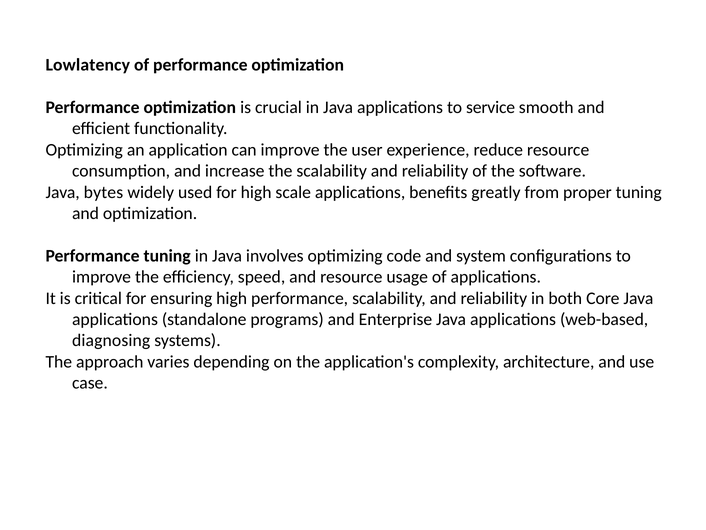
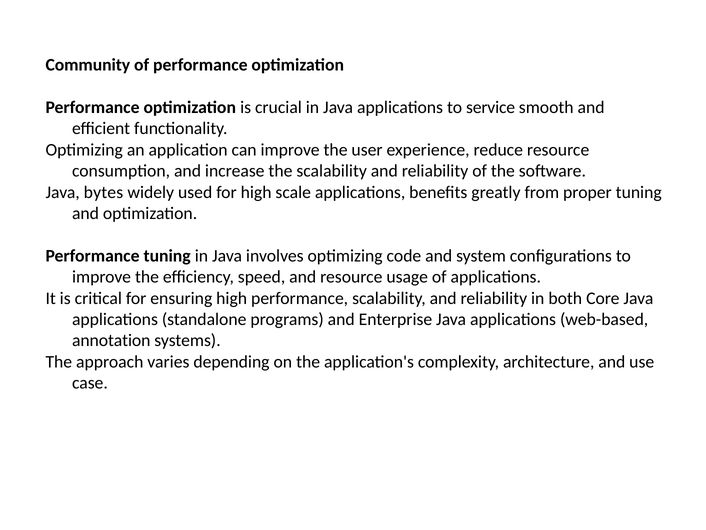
Lowlatency: Lowlatency -> Community (88, 65)
diagnosing: diagnosing -> annotation (111, 340)
